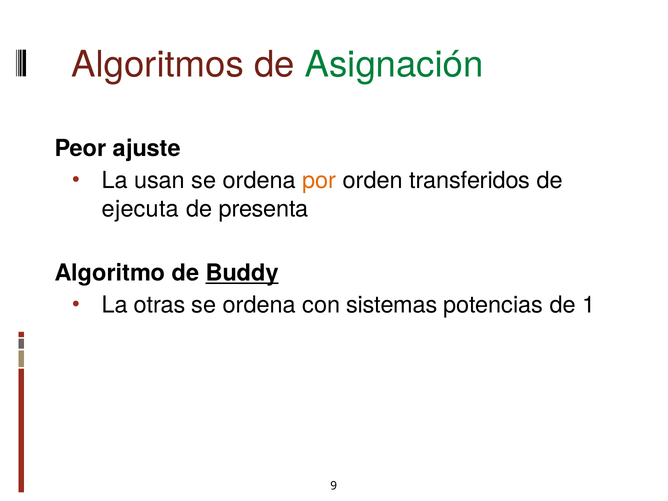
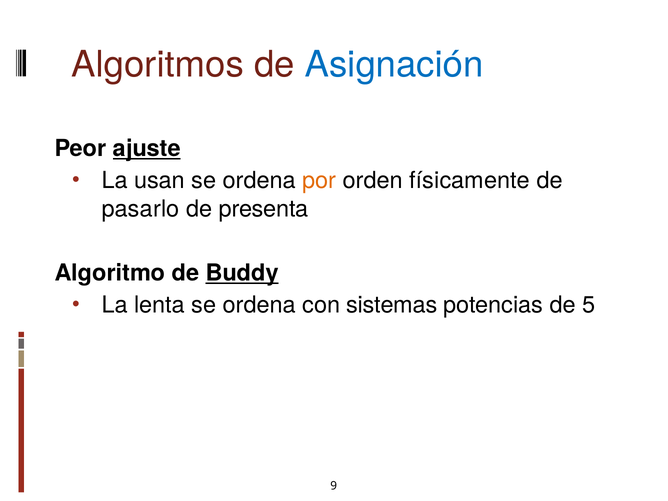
Asignación colour: green -> blue (394, 64)
ajuste underline: none -> present (147, 149)
transferidos: transferidos -> físicamente (470, 181)
ejecuta: ejecuta -> pasarlo (141, 209)
otras: otras -> lenta (159, 305)
1: 1 -> 5 (589, 305)
